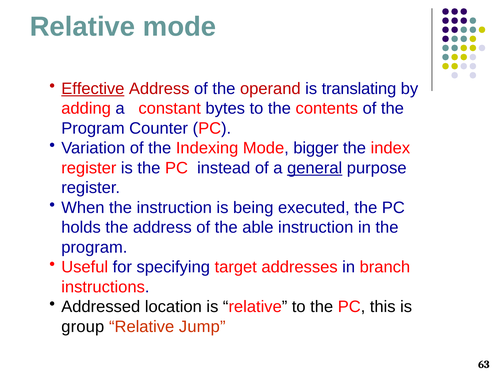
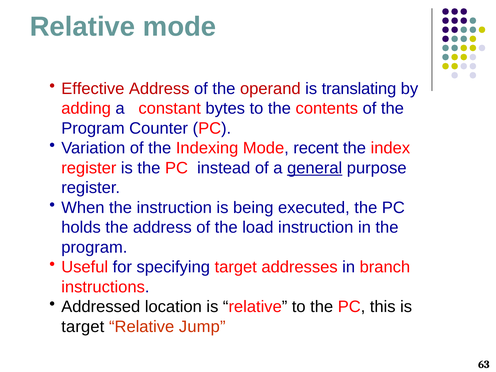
Effective underline: present -> none (93, 89)
bigger: bigger -> recent (316, 148)
able: able -> load (258, 227)
group: group -> target (83, 327)
